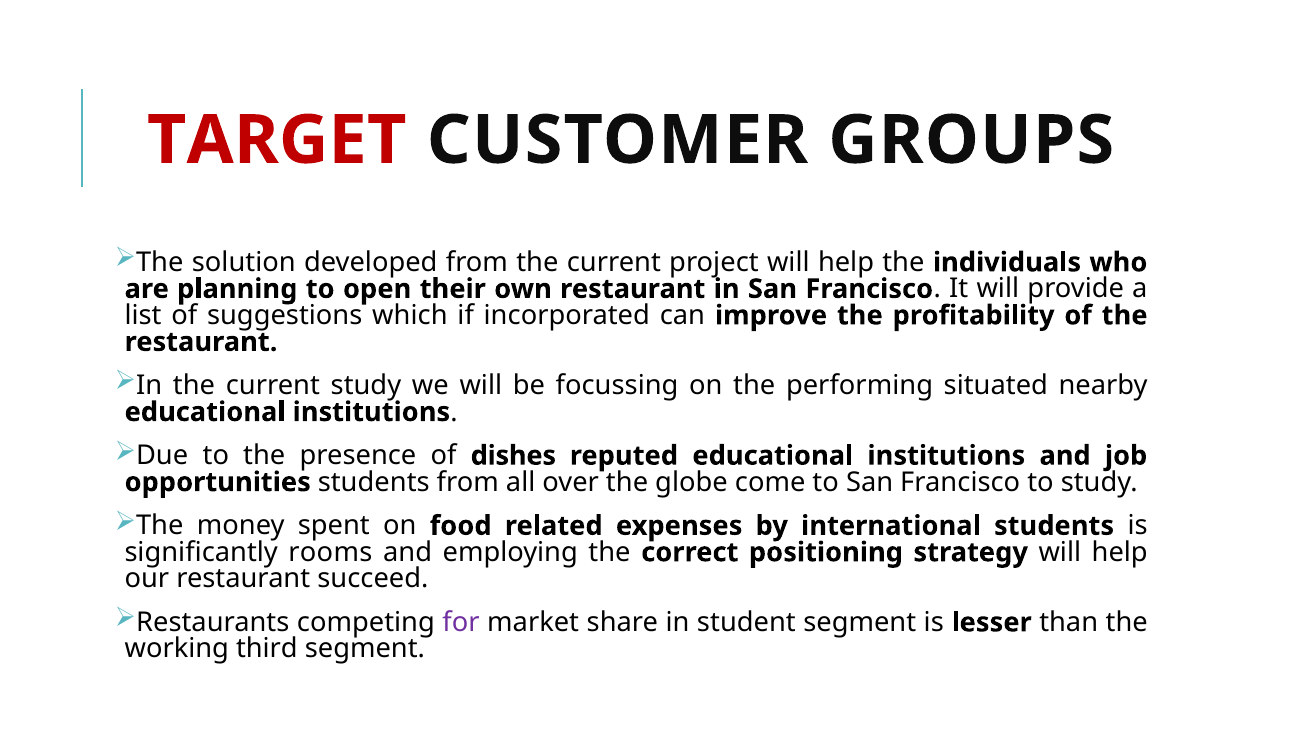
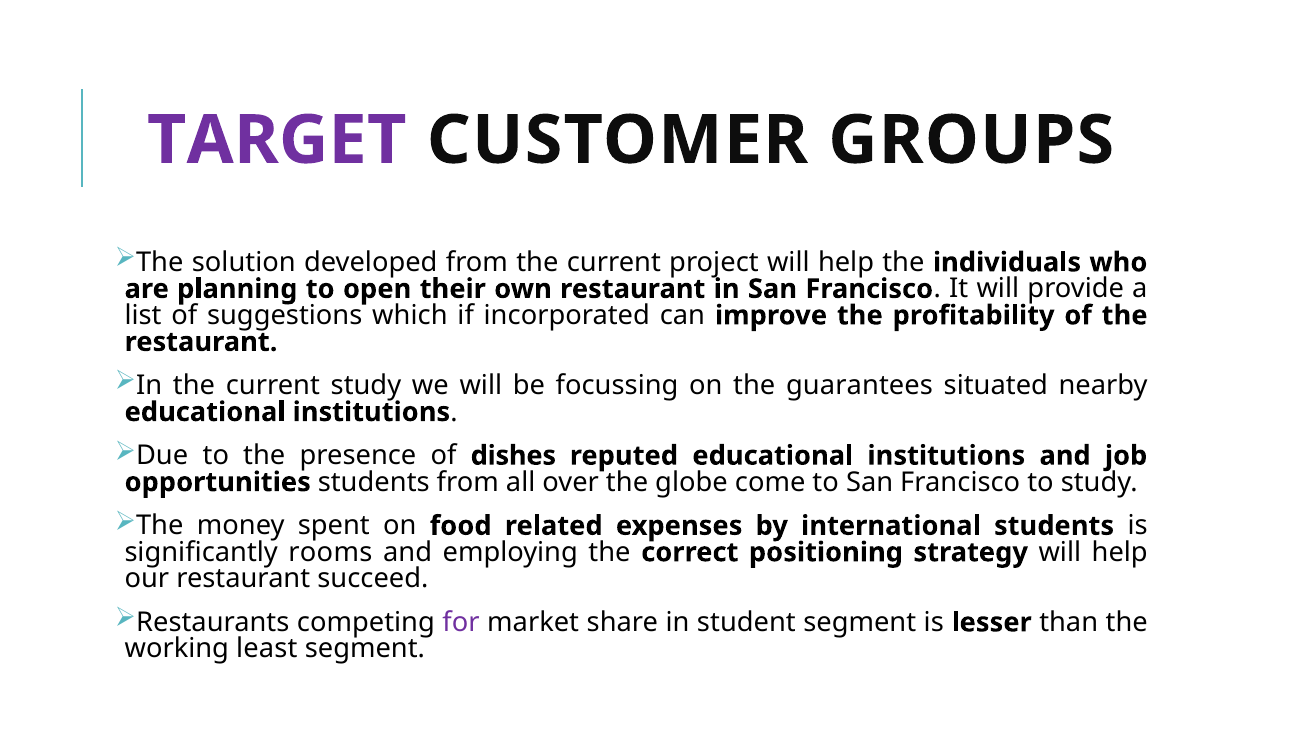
TARGET colour: red -> purple (277, 140)
performing: performing -> guarantees (860, 385)
third: third -> least (267, 649)
